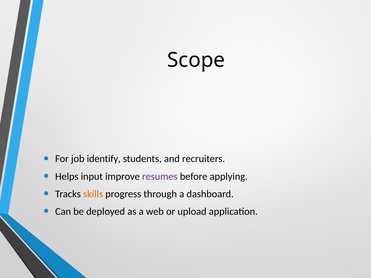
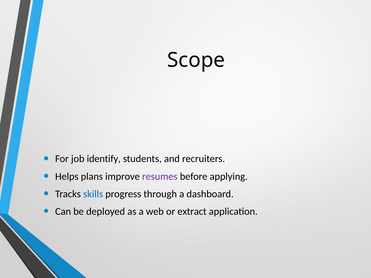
input: input -> plans (92, 177)
skills colour: orange -> blue (93, 194)
upload: upload -> extract (192, 212)
